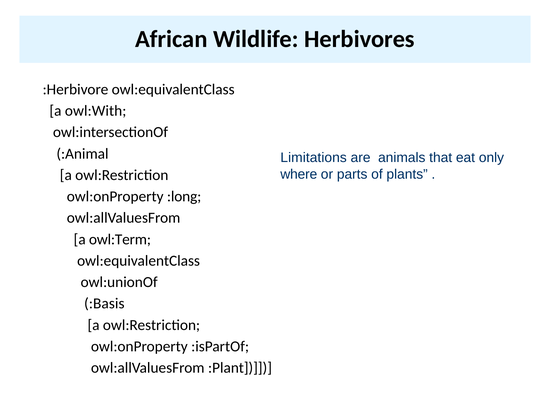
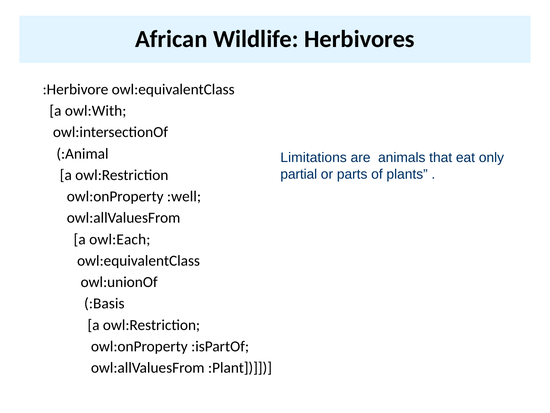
where: where -> partial (299, 174)
:long: :long -> :well (184, 196)
owl:Term: owl:Term -> owl:Each (120, 239)
